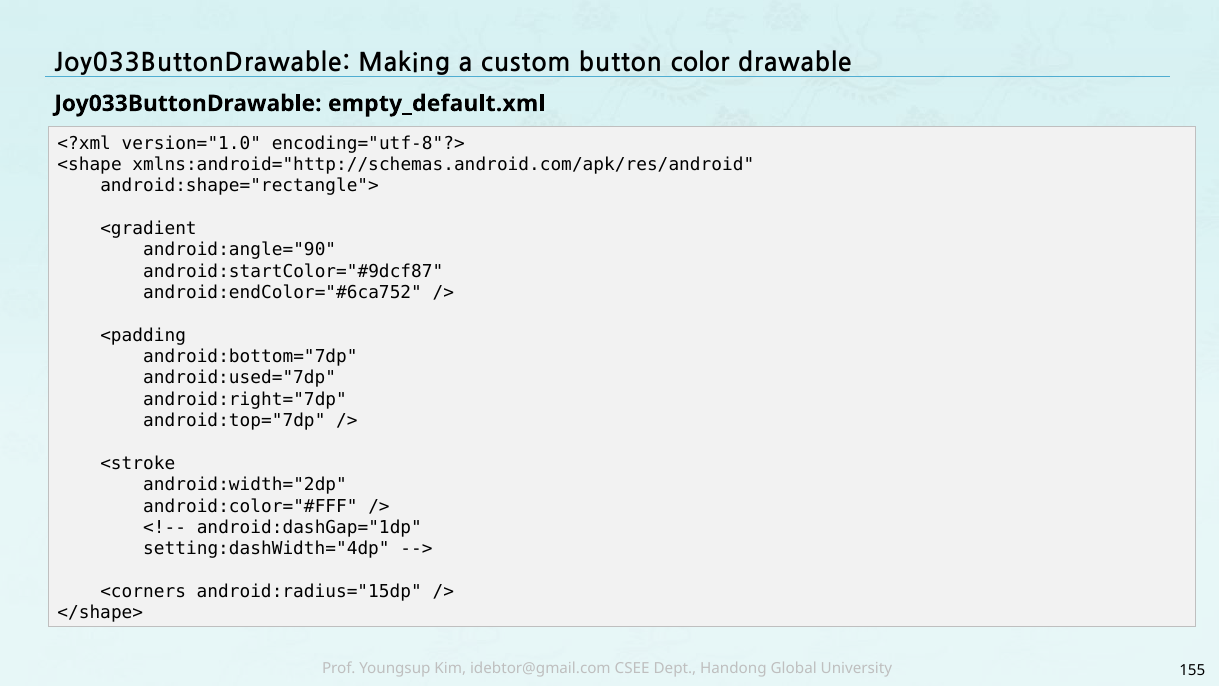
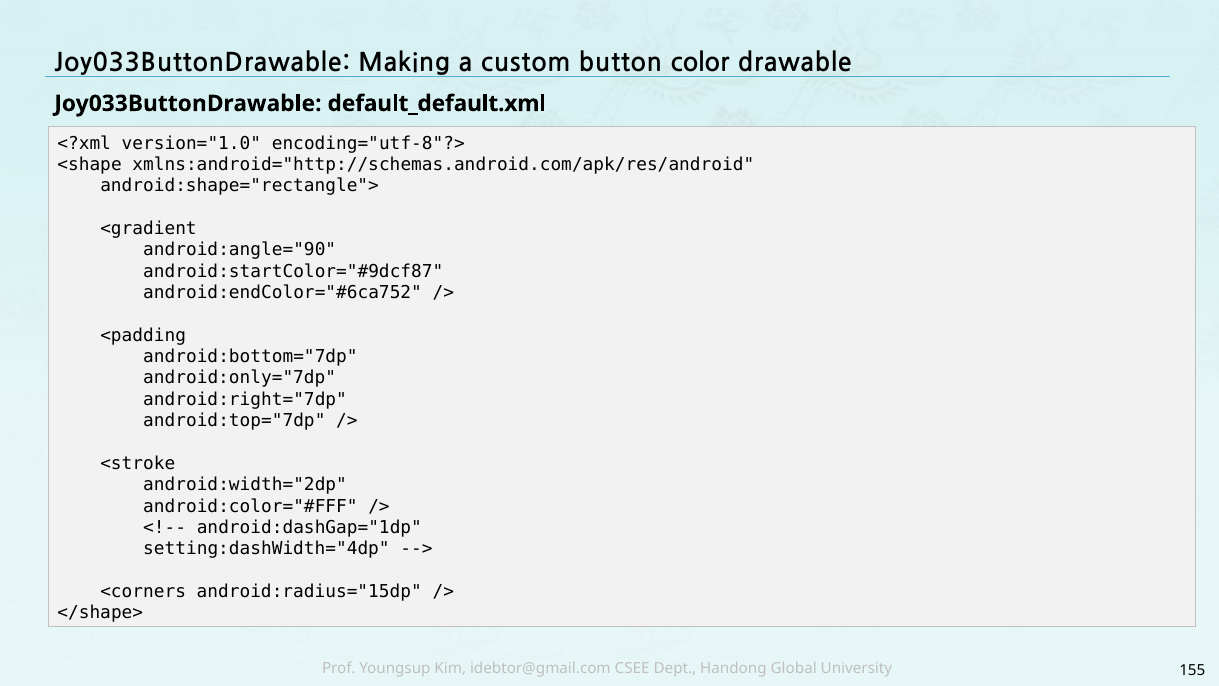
empty_default.xml: empty_default.xml -> default_default.xml (437, 103)
android:used="7dp: android:used="7dp -> android:only="7dp (240, 378)
